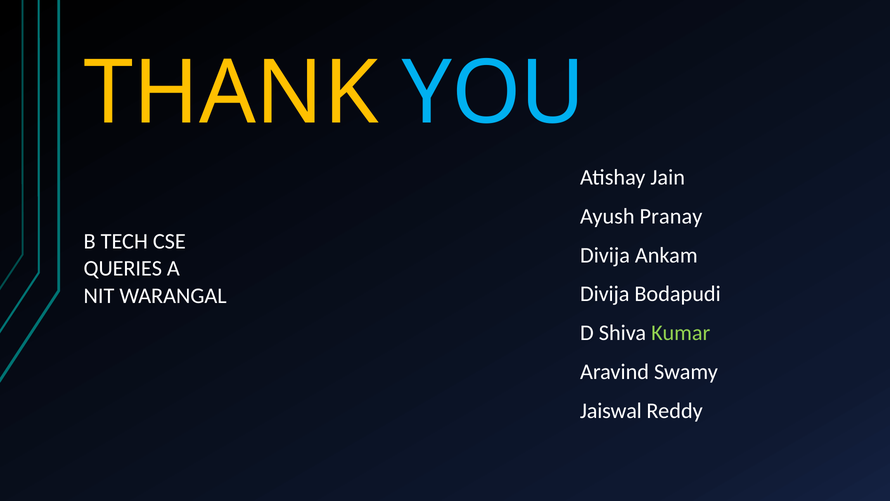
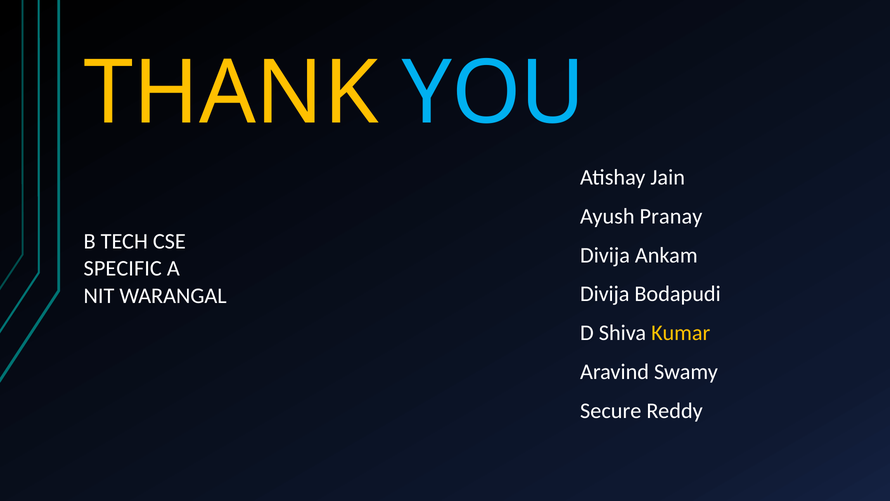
QUERIES: QUERIES -> SPECIFIC (123, 268)
Kumar colour: light green -> yellow (681, 333)
Jaiswal: Jaiswal -> Secure (611, 410)
